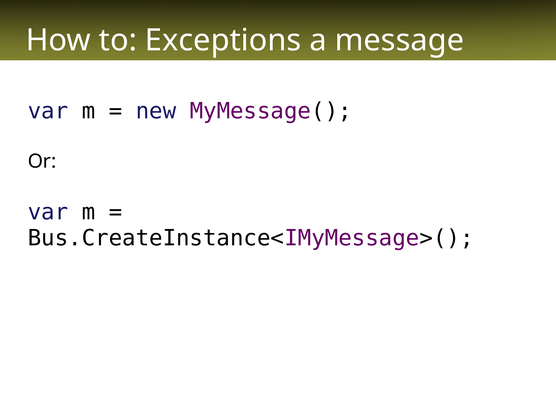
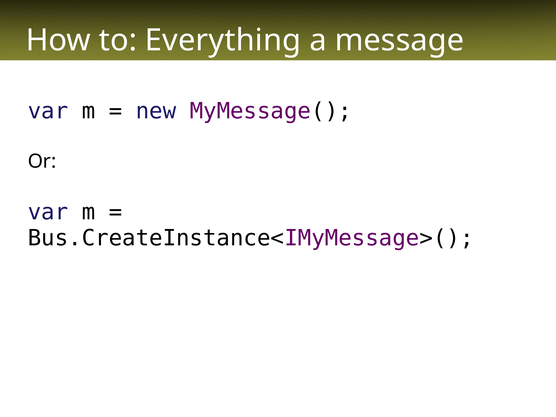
Exceptions: Exceptions -> Everything (223, 40)
